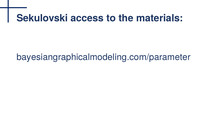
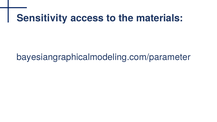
Sekulovski: Sekulovski -> Sensitivity (42, 18)
